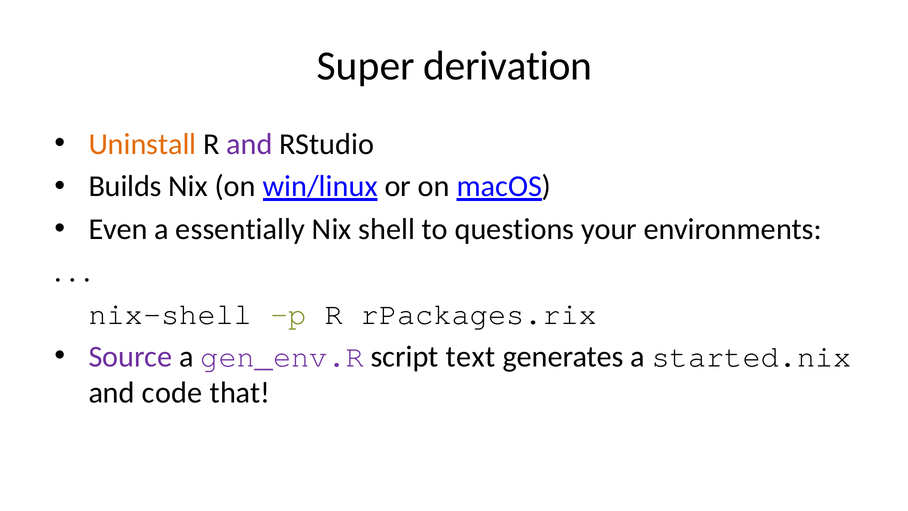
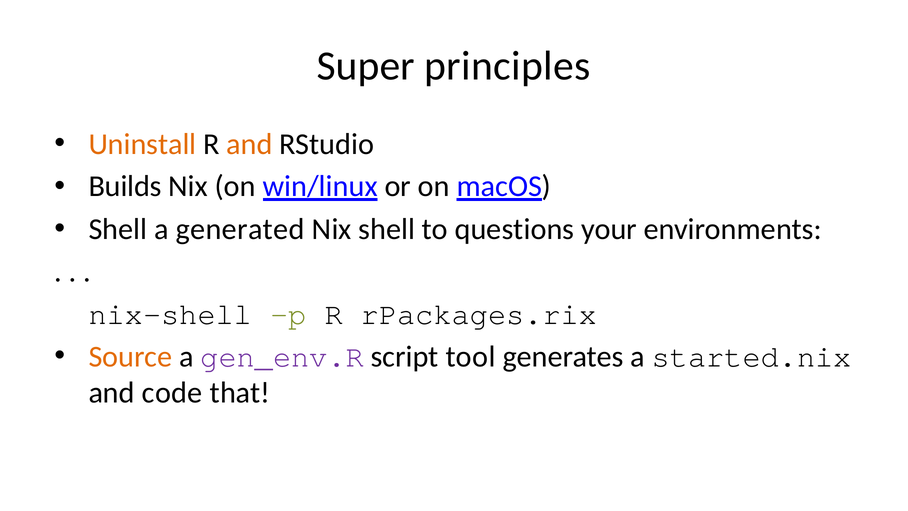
derivation: derivation -> principles (507, 66)
and colour: purple -> orange (249, 144)
Even: Even -> Shell (118, 229)
essentially: essentially -> generated (240, 229)
Source colour: purple -> orange (130, 356)
text: text -> tool (471, 356)
